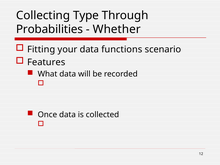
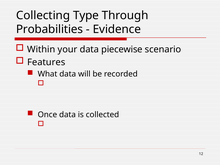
Whether: Whether -> Evidence (117, 29)
Fitting: Fitting -> Within (41, 49)
functions: functions -> piecewise (122, 49)
